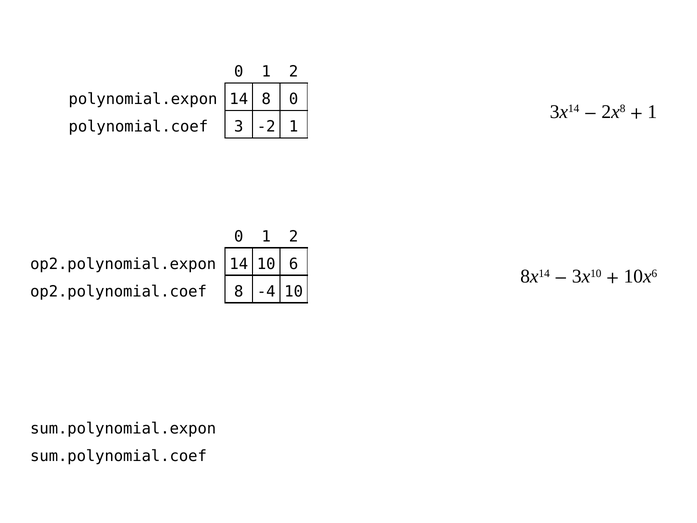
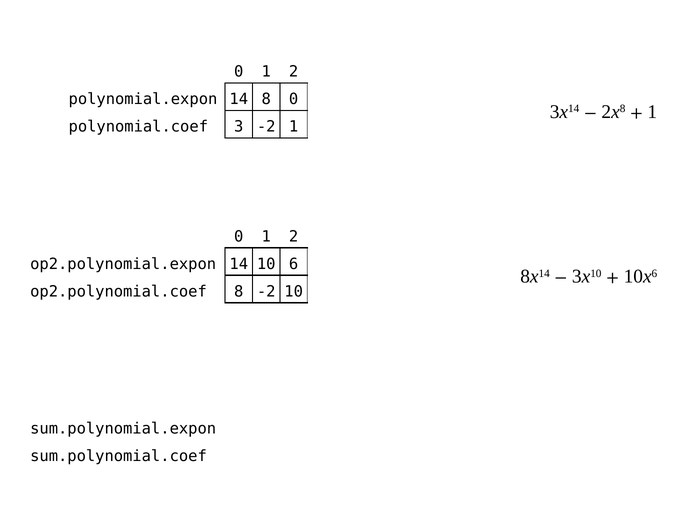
8 -4: -4 -> -2 (266, 291)
